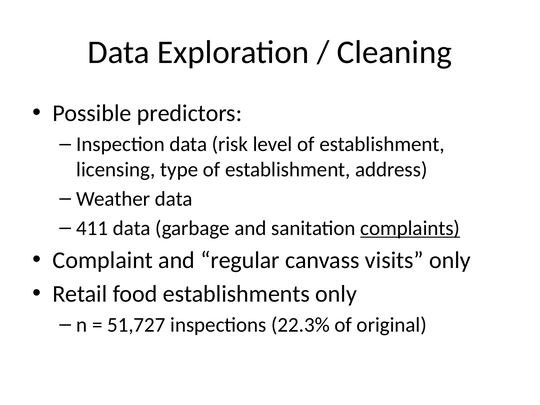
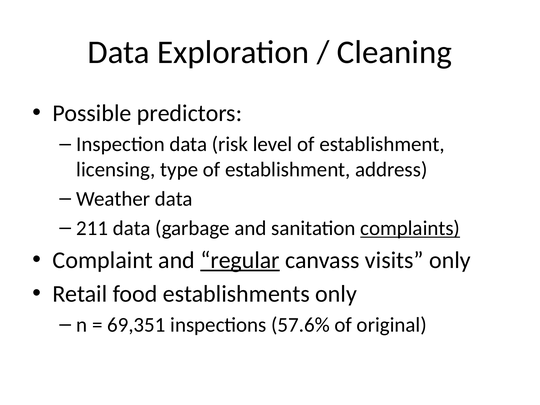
411: 411 -> 211 (92, 228)
regular underline: none -> present (240, 260)
51,727: 51,727 -> 69,351 (136, 325)
22.3%: 22.3% -> 57.6% (300, 325)
